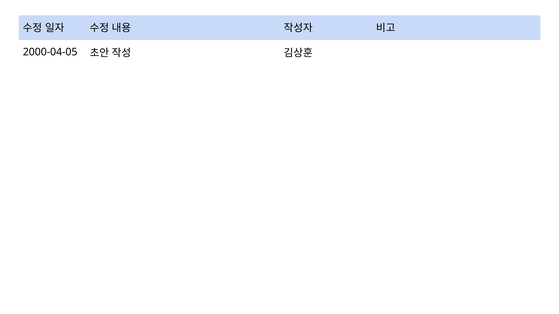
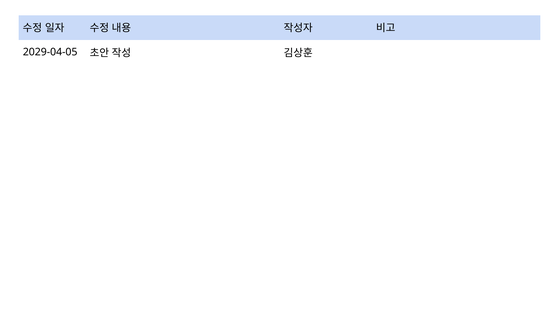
2000-04-05: 2000-04-05 -> 2029-04-05 (50, 52)
